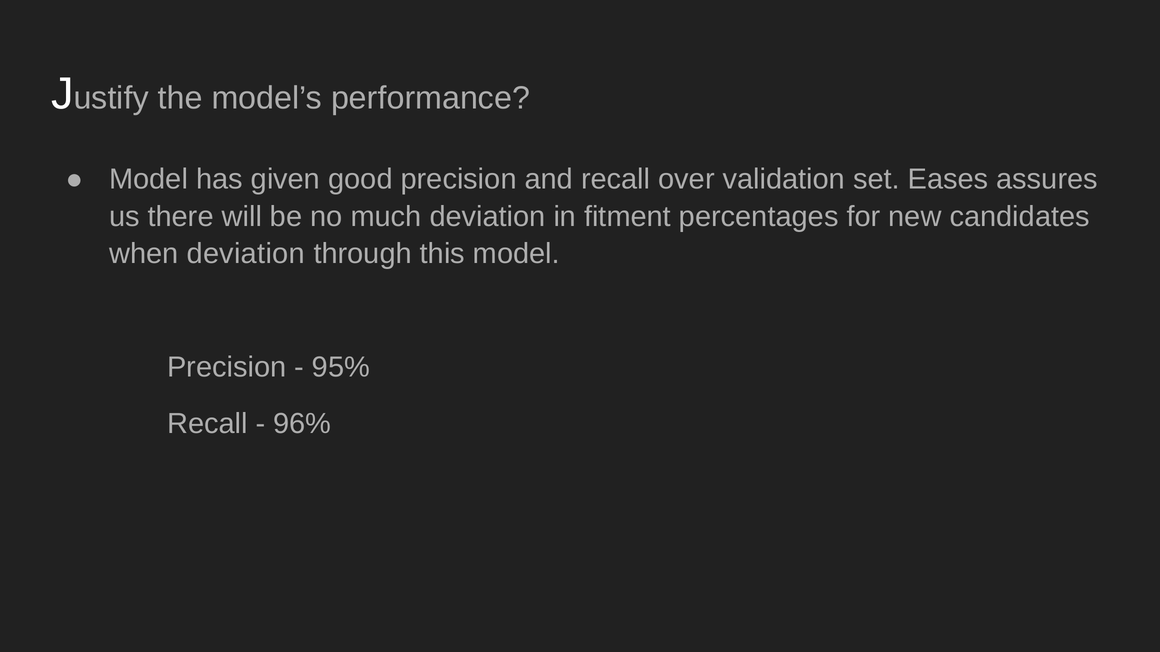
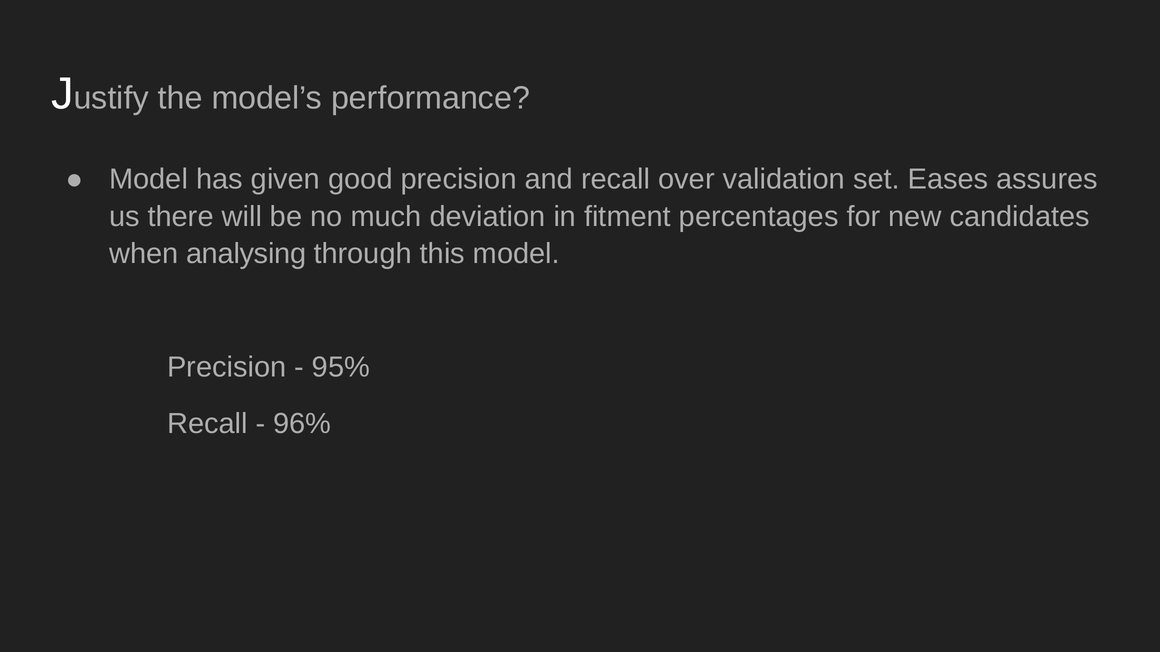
when deviation: deviation -> analysing (246, 254)
